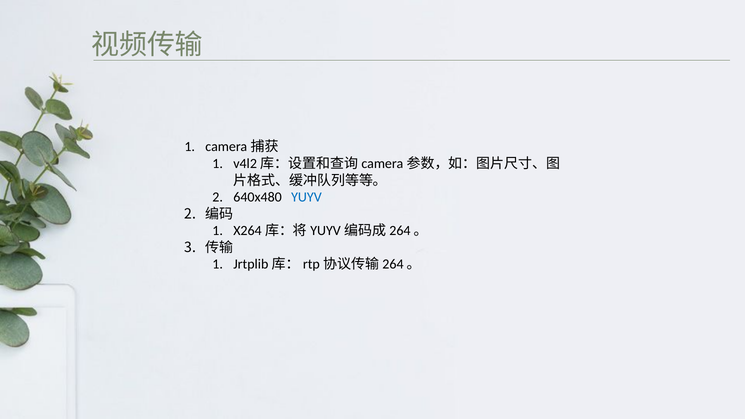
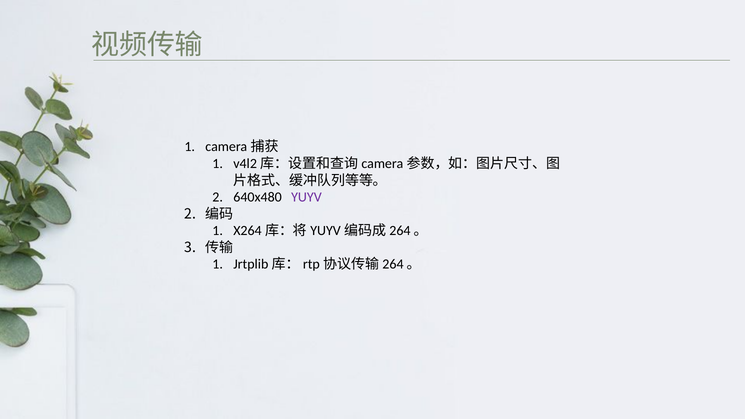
YUYV colour: blue -> purple (306, 197)
